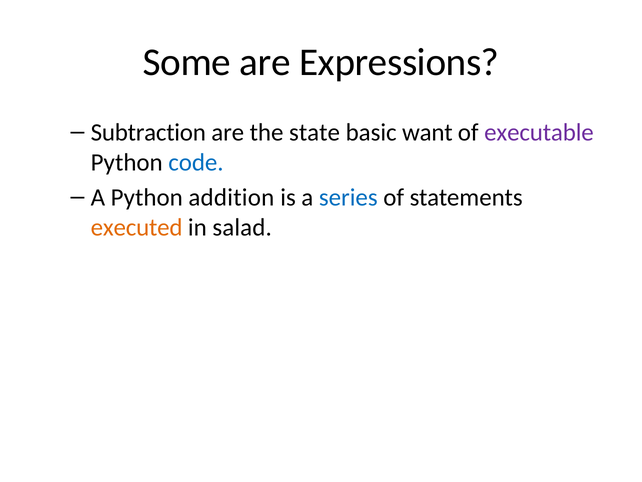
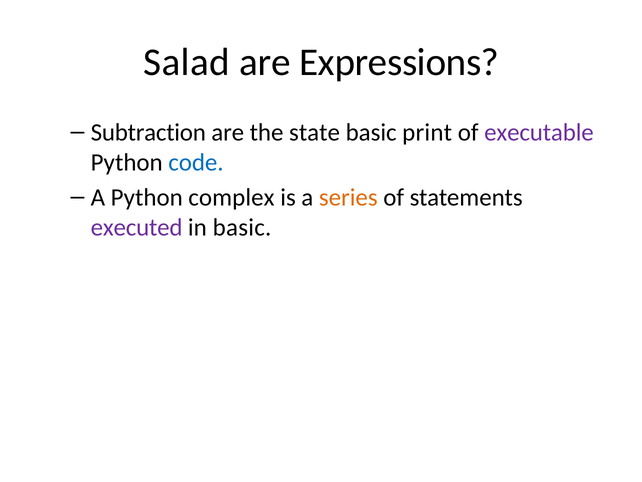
Some: Some -> Salad (186, 62)
want: want -> print (427, 132)
addition: addition -> complex (231, 197)
series colour: blue -> orange (348, 197)
executed colour: orange -> purple (137, 227)
in salad: salad -> basic (242, 227)
